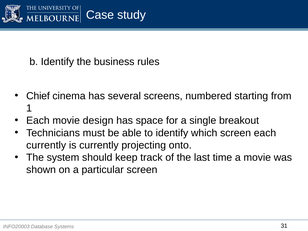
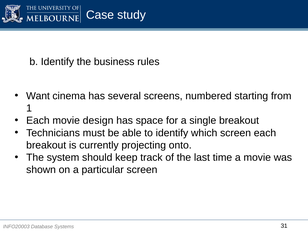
Chief: Chief -> Want (38, 96)
currently: currently -> breakout (46, 145)
